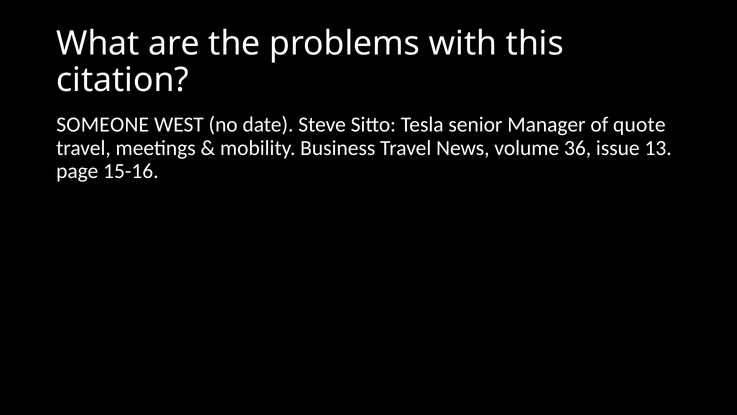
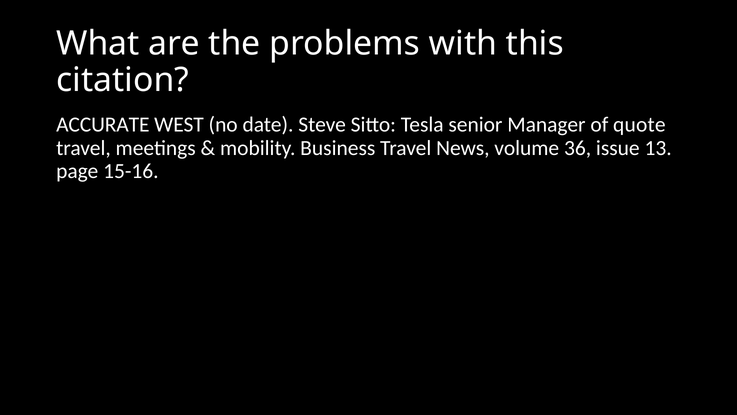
SOMEONE: SOMEONE -> ACCURATE (103, 125)
